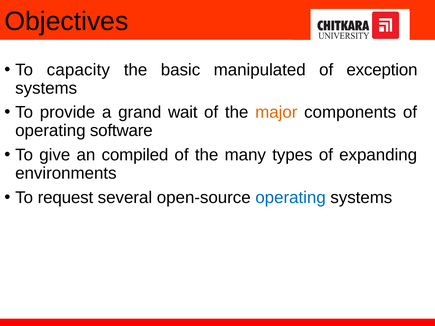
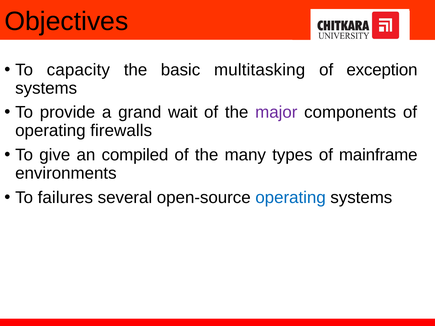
manipulated: manipulated -> multitasking (260, 70)
major colour: orange -> purple (276, 112)
software: software -> firewalls (121, 131)
expanding: expanding -> mainframe (378, 155)
request: request -> failures (65, 198)
